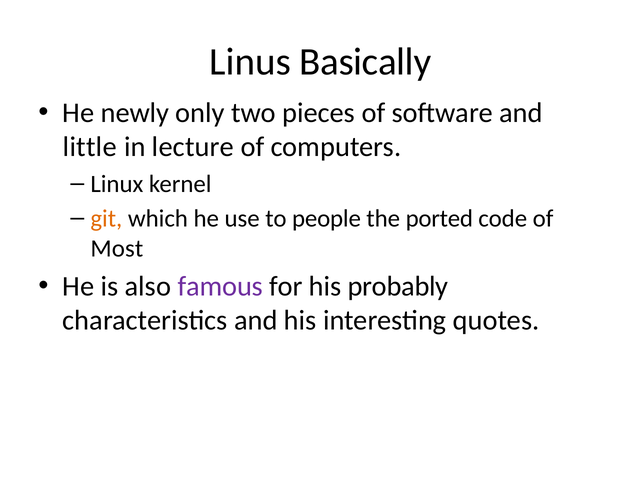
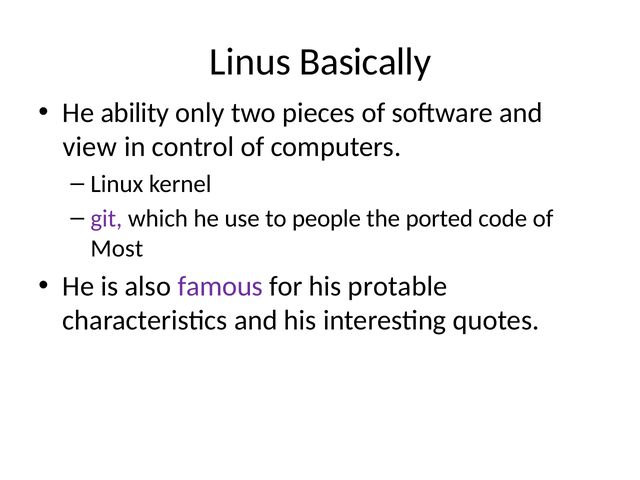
newly: newly -> ability (135, 113)
little: little -> view (90, 147)
lecture: lecture -> control (193, 147)
git colour: orange -> purple (106, 219)
probably: probably -> protable (398, 286)
